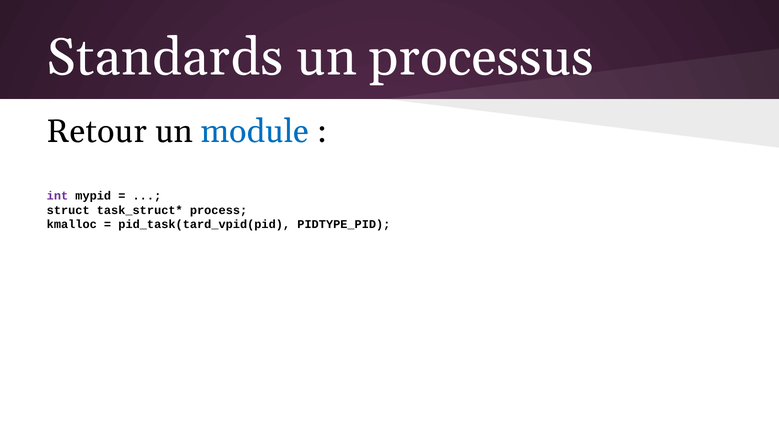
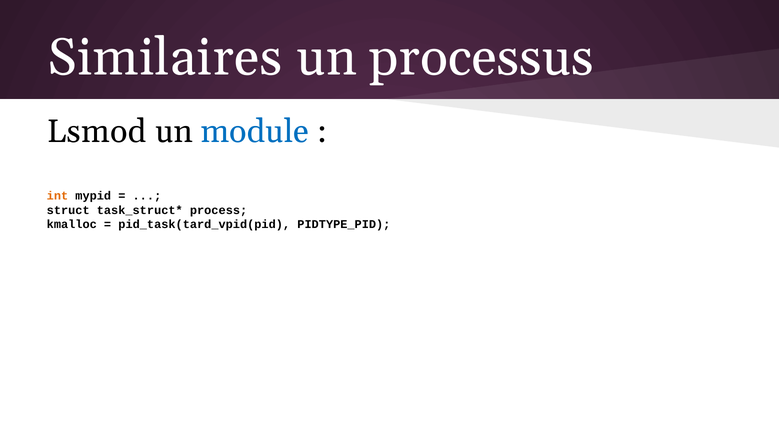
Standards: Standards -> Similaires (165, 58)
Retour: Retour -> Lsmod (97, 132)
int colour: purple -> orange (57, 196)
